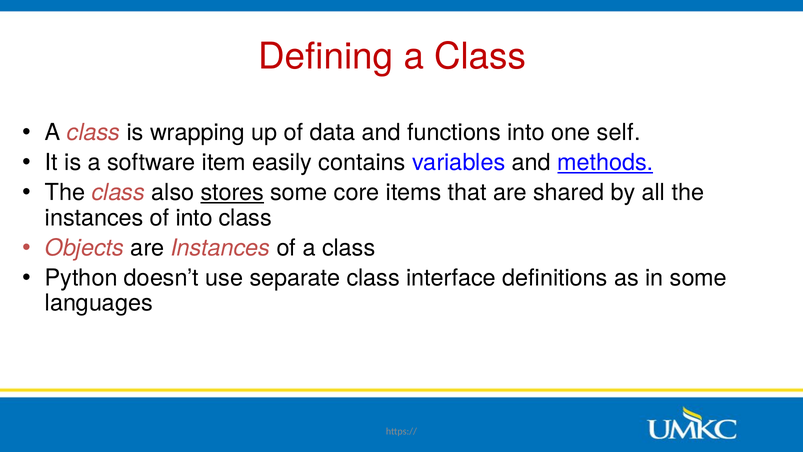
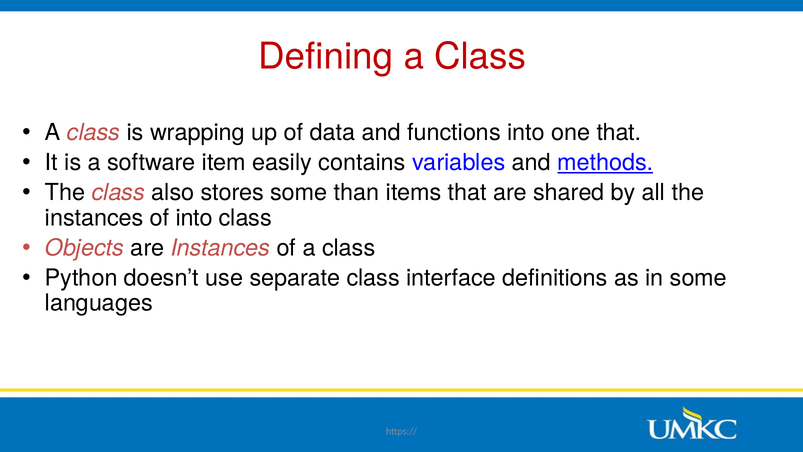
one self: self -> that (619, 132)
stores underline: present -> none (232, 192)
core: core -> than (357, 192)
